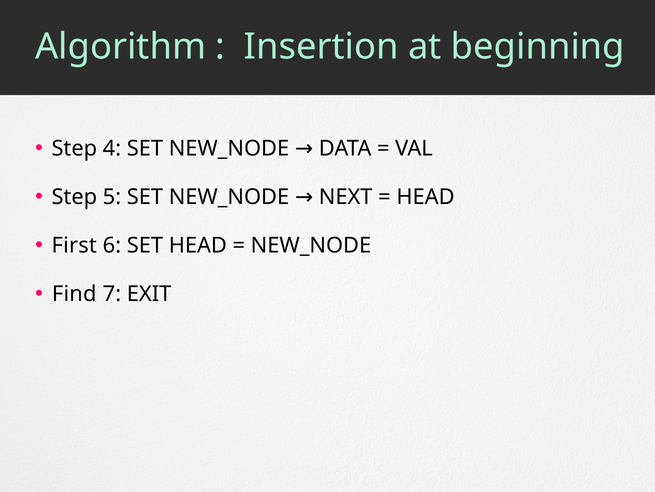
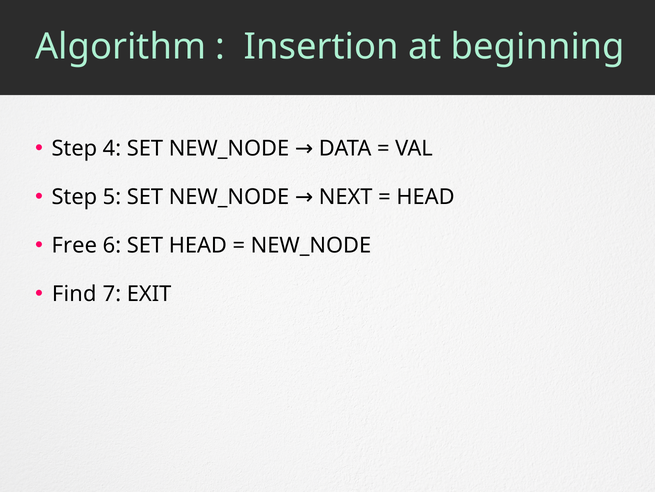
First: First -> Free (74, 245)
